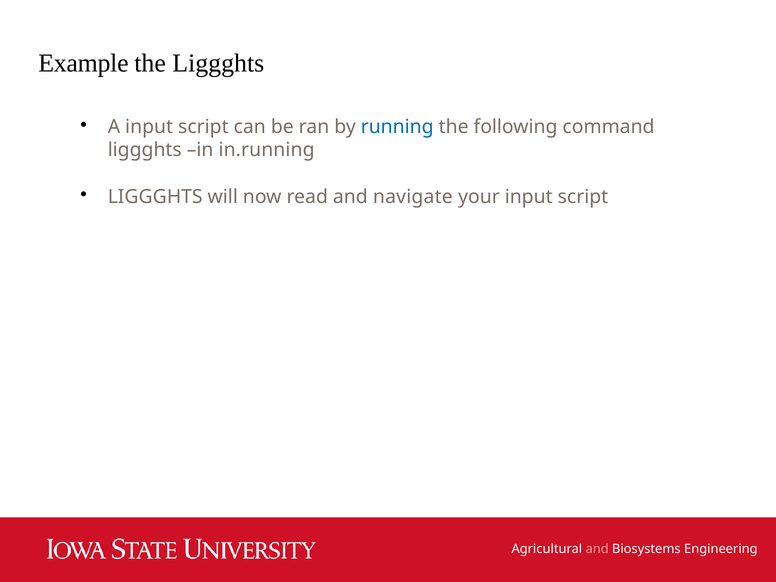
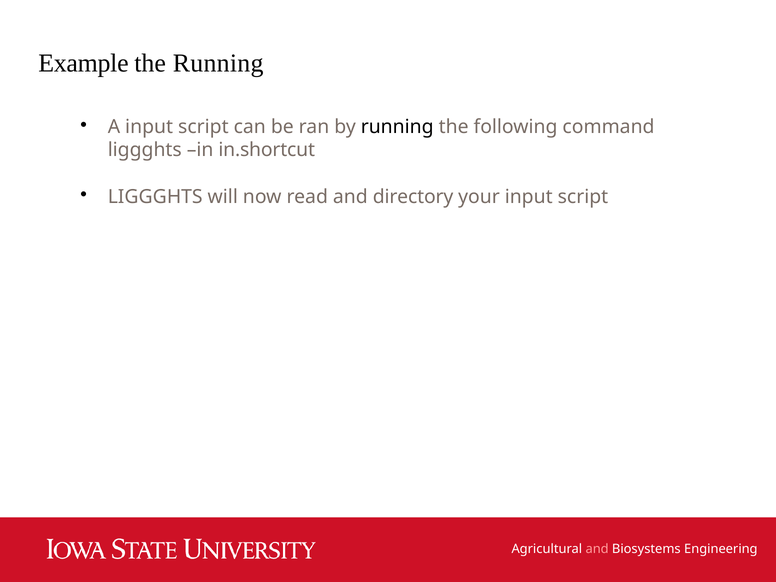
the Liggghts: Liggghts -> Running (218, 63)
running colour: blue -> black (397, 127)
in.running: in.running -> in.shortcut (267, 150)
navigate: navigate -> directory (413, 197)
